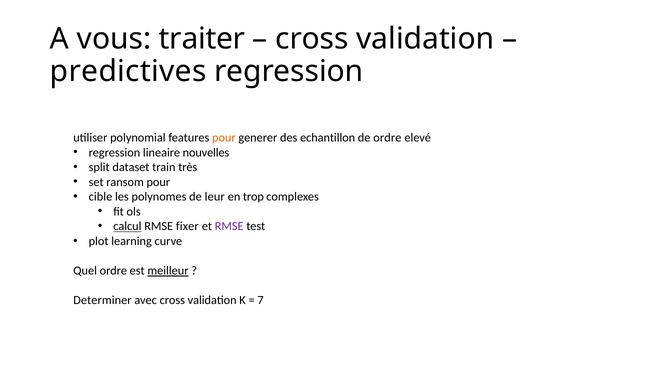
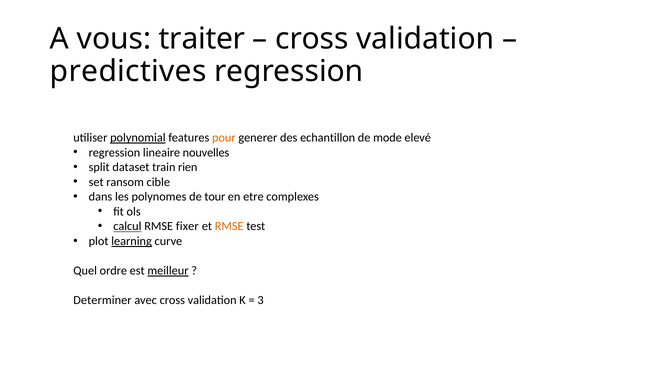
polynomial underline: none -> present (138, 138)
de ordre: ordre -> mode (387, 138)
très: très -> rien (188, 167)
ransom pour: pour -> cible (158, 182)
cible: cible -> dans (101, 197)
leur: leur -> tour (215, 197)
trop: trop -> etre (253, 197)
RMSE colour: purple -> orange (229, 226)
learning underline: none -> present (132, 241)
7: 7 -> 3 (261, 300)
